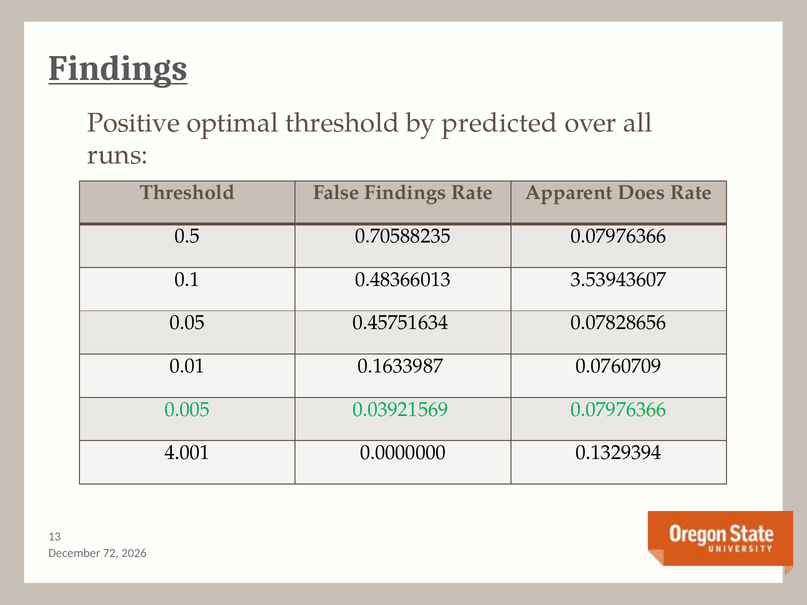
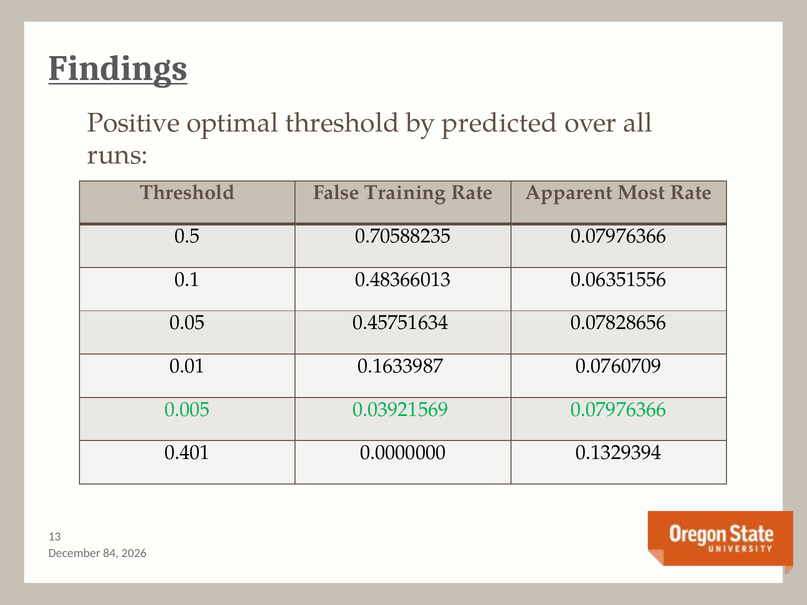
False Findings: Findings -> Training (405, 193)
Does: Does -> Most (641, 193)
3.53943607: 3.53943607 -> 0.06351556 (619, 280)
4.001: 4.001 -> 0.401 (187, 453)
72: 72 -> 84 (111, 553)
